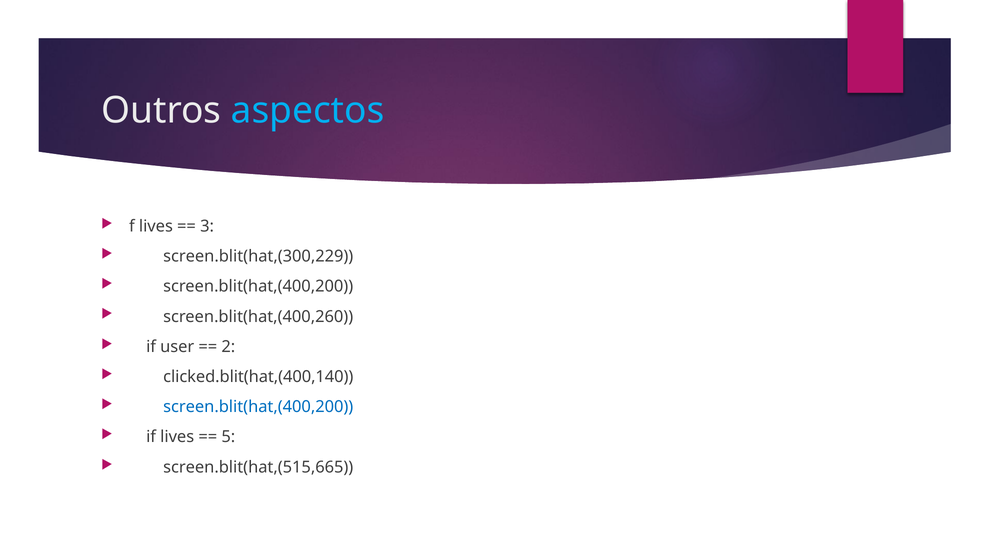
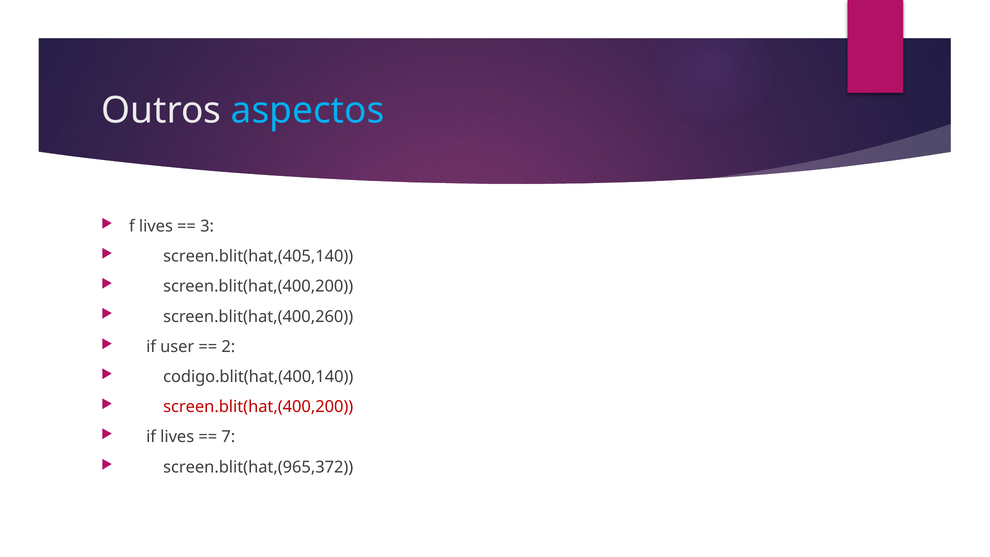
screen.blit(hat,(300,229: screen.blit(hat,(300,229 -> screen.blit(hat,(405,140 (258, 256)
clicked.blit(hat,(400,140: clicked.blit(hat,(400,140 -> codigo.blit(hat,(400,140 (258, 377)
screen.blit(hat,(400,200 colour: blue -> red (258, 407)
5: 5 -> 7 (228, 437)
screen.blit(hat,(515,665: screen.blit(hat,(515,665 -> screen.blit(hat,(965,372 (258, 467)
